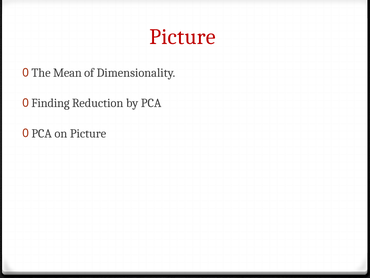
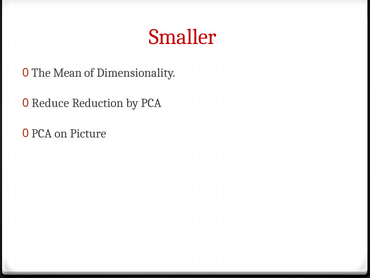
Picture: Picture -> Smaller (183, 37)
Finding: Finding -> Reduce (50, 103)
